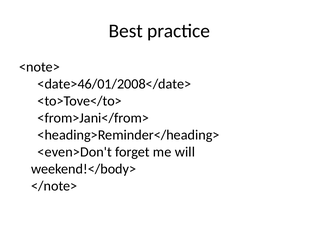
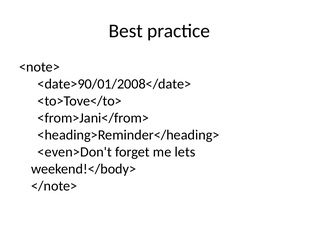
<date>46/01/2008</date>: <date>46/01/2008</date> -> <date>90/01/2008</date> (114, 84)
will: will -> lets (185, 152)
